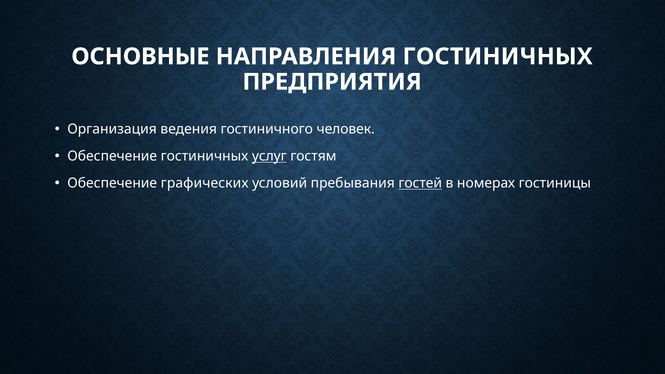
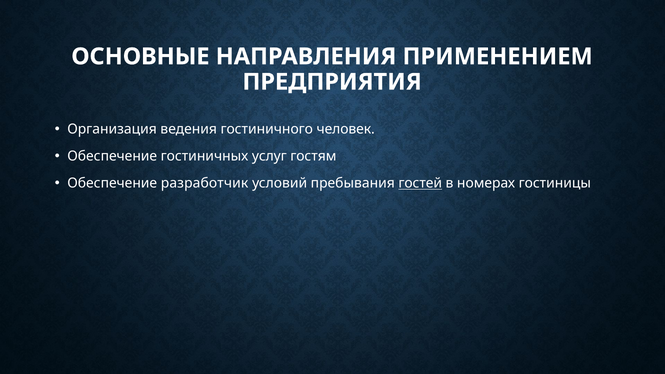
НАПРАВЛЕНИЯ ГОСТИНИЧНЫХ: ГОСТИНИЧНЫХ -> ПРИМЕНЕНИЕМ (498, 57)
услуг underline: present -> none (269, 156)
графических: графических -> разработчик (205, 183)
